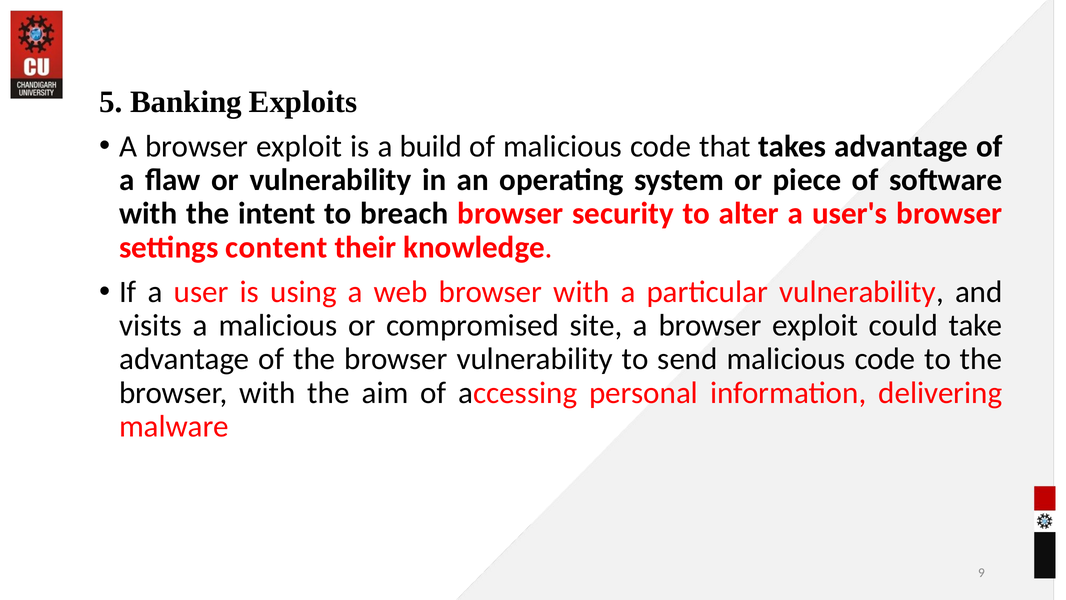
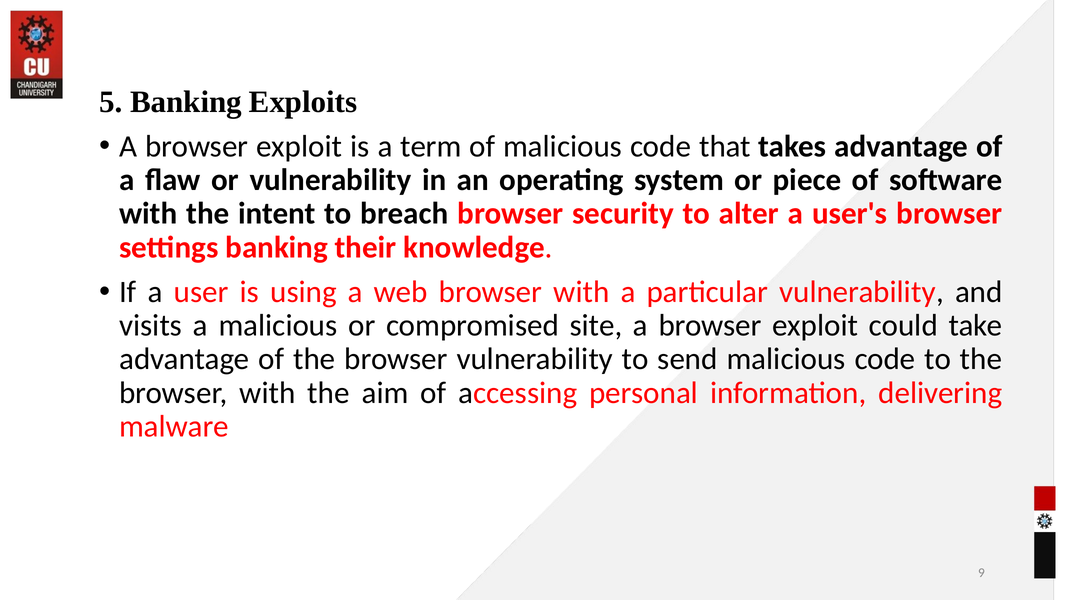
build: build -> term (431, 146)
settings content: content -> banking (277, 247)
